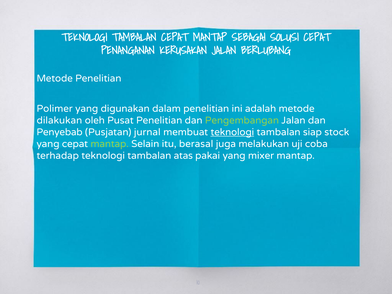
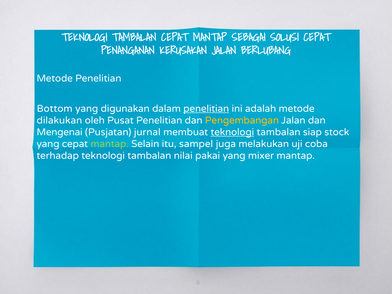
Polimer: Polimer -> Bottom (55, 109)
penelitian underline: none -> present (206, 109)
Pengembangan colour: light green -> yellow (242, 120)
Penyebab: Penyebab -> Mengenai (60, 132)
berasal: berasal -> sampel (196, 144)
atas: atas -> nilai (183, 156)
